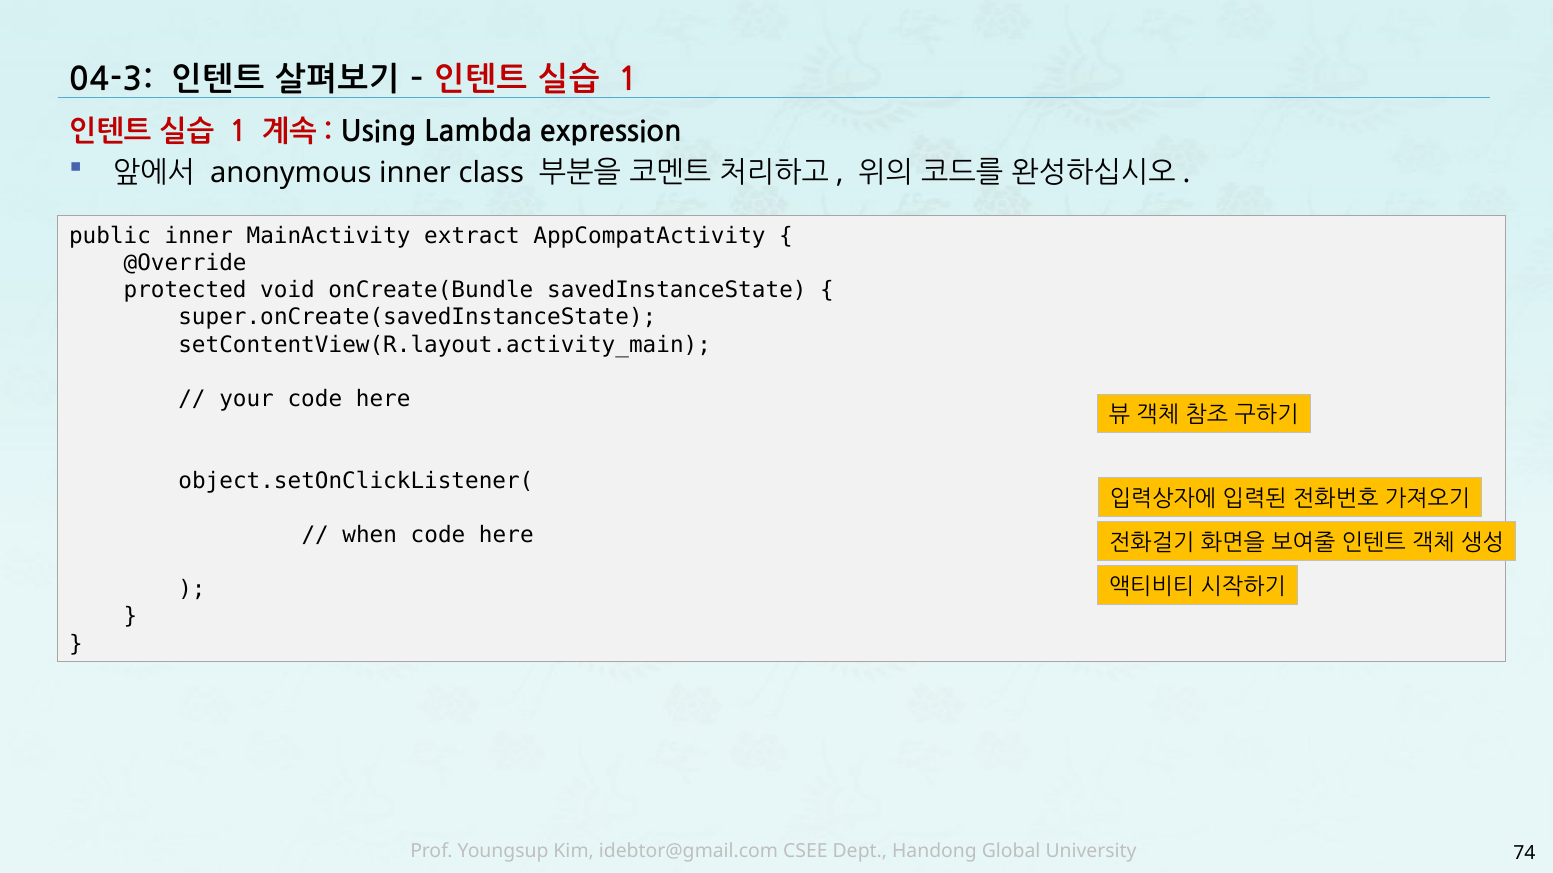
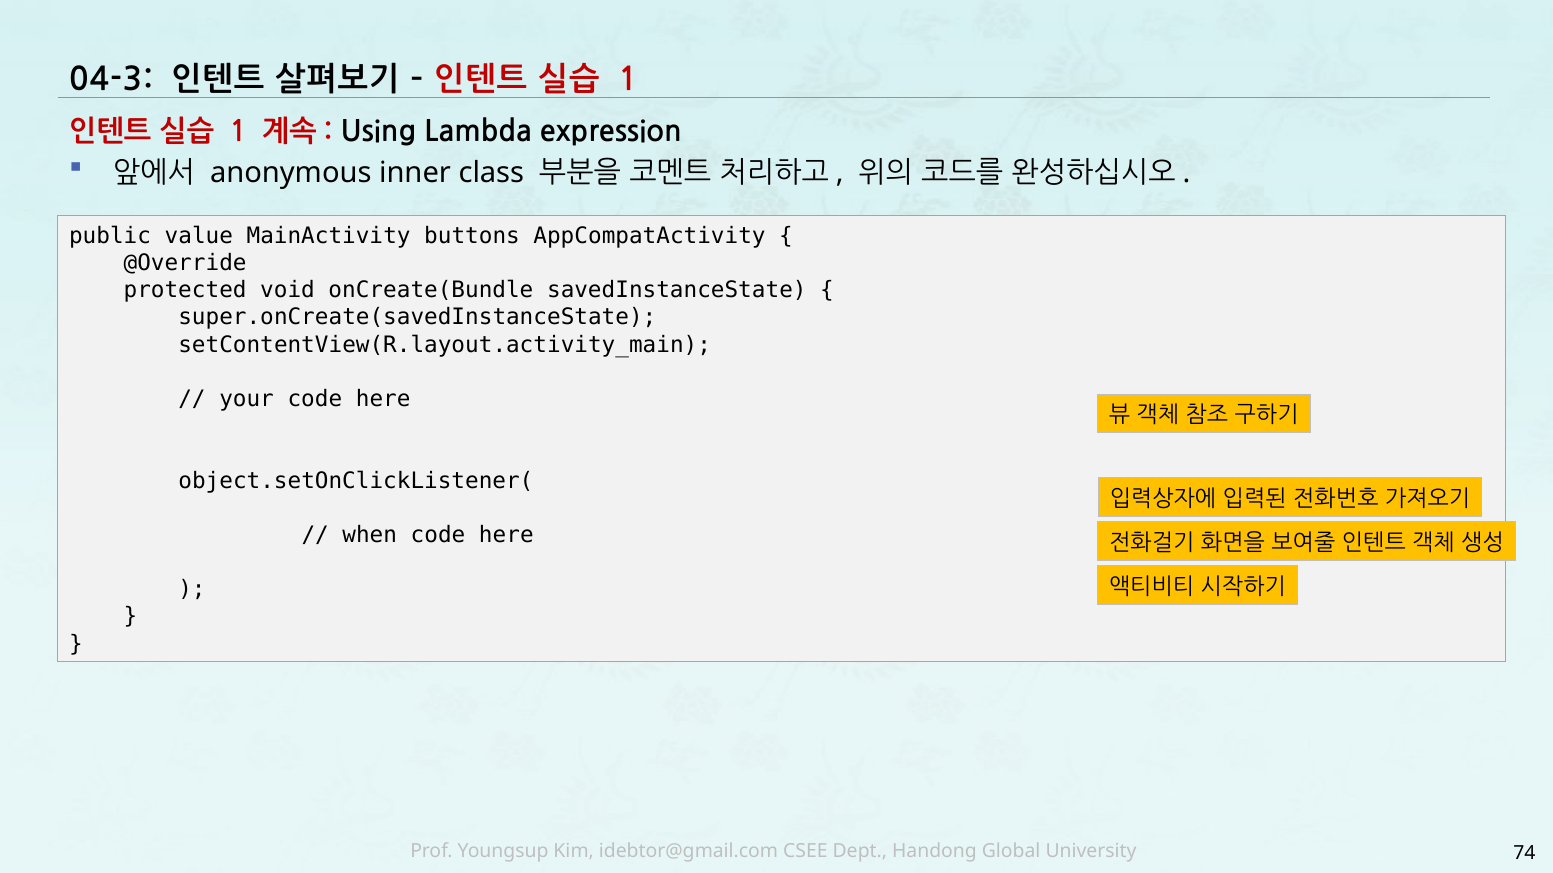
public inner: inner -> value (199, 236)
extract: extract -> buttons (472, 236)
